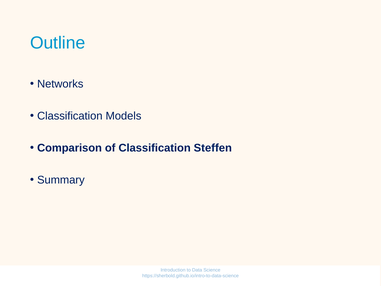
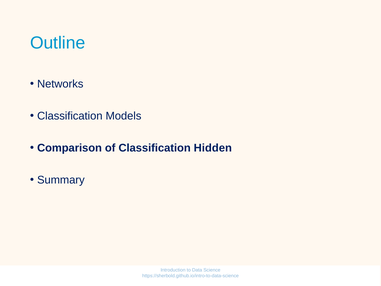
Steffen: Steffen -> Hidden (213, 148)
